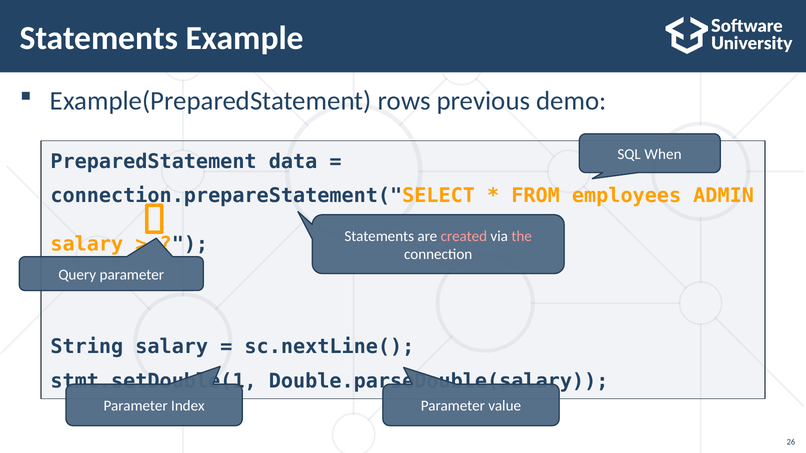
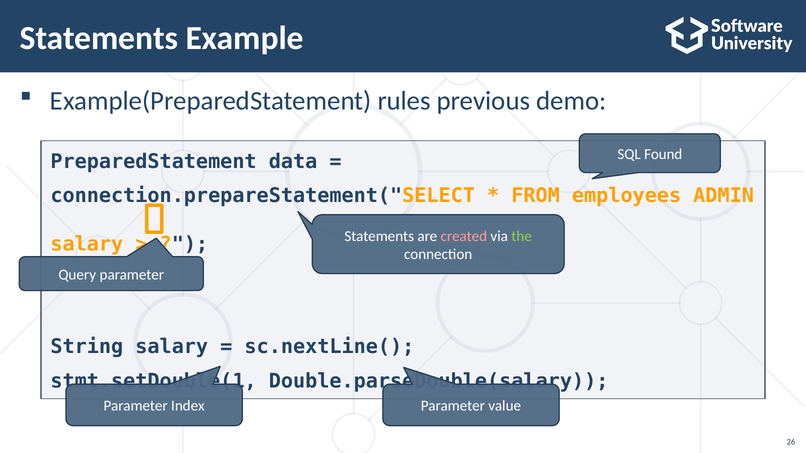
rows: rows -> rules (404, 101)
When: When -> Found (663, 154)
the colour: pink -> light green (522, 236)
